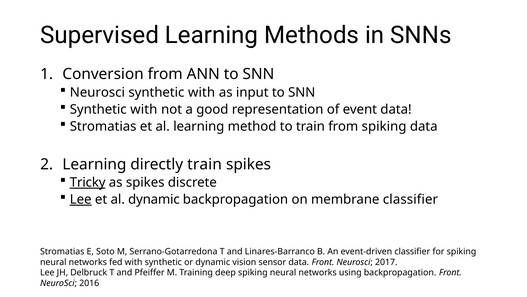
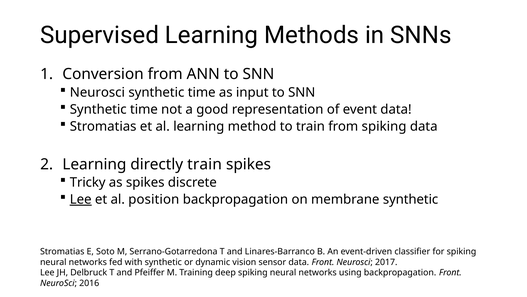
with: with -> time (202, 92)
with: with -> time (144, 109)
Tricky underline: present -> none (88, 182)
al dynamic: dynamic -> position (154, 199)
membrane classifier: classifier -> synthetic (411, 199)
